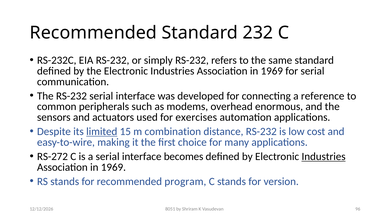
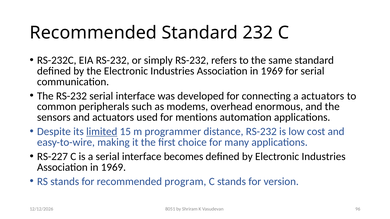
a reference: reference -> actuators (323, 96)
exercises: exercises -> mentions (196, 117)
combination: combination -> programmer (173, 132)
RS-272: RS-272 -> RS-227 (52, 157)
Industries underline: present -> none (324, 157)
